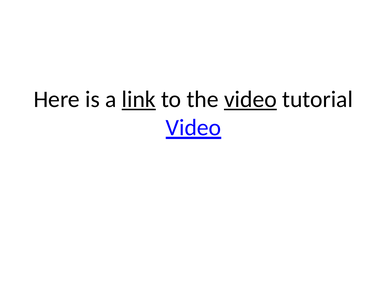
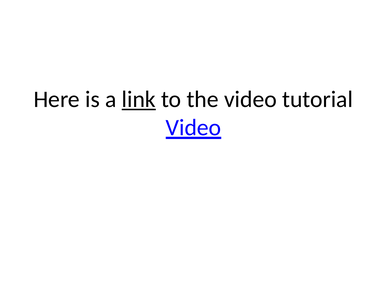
video underline: present -> none (250, 99)
